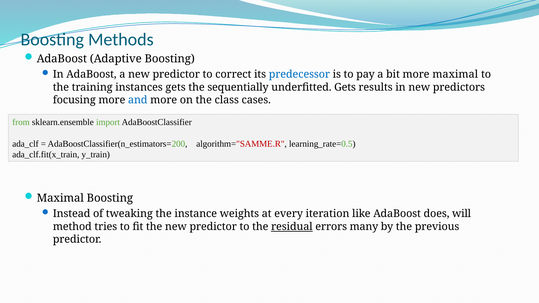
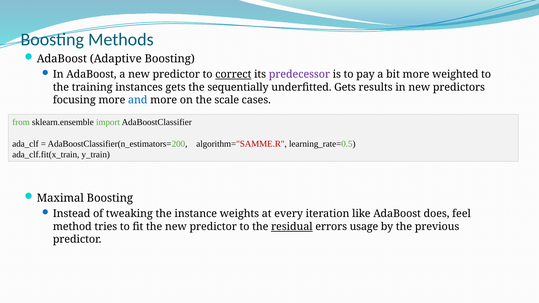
correct underline: none -> present (233, 75)
predecessor colour: blue -> purple (299, 75)
more maximal: maximal -> weighted (455, 75)
class: class -> scale (227, 100)
will: will -> feel (462, 214)
many: many -> usage (364, 227)
